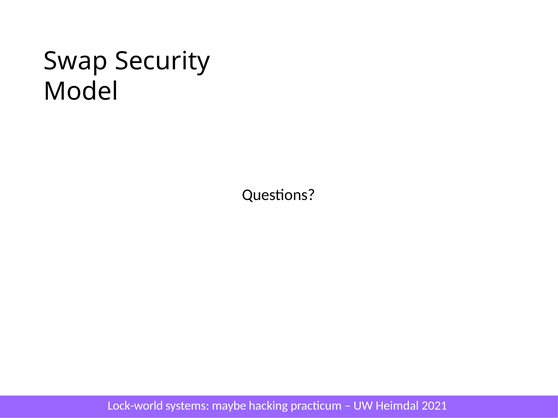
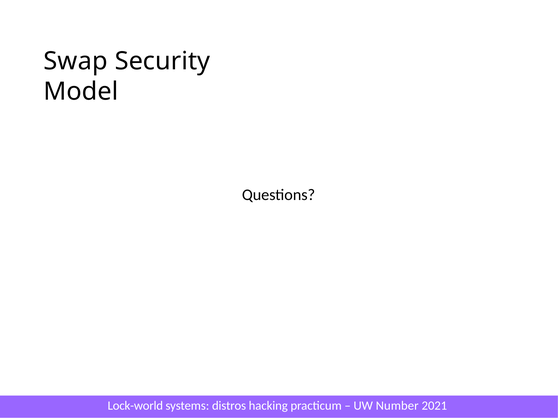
maybe: maybe -> distros (229, 406)
Heimdal: Heimdal -> Number (397, 406)
